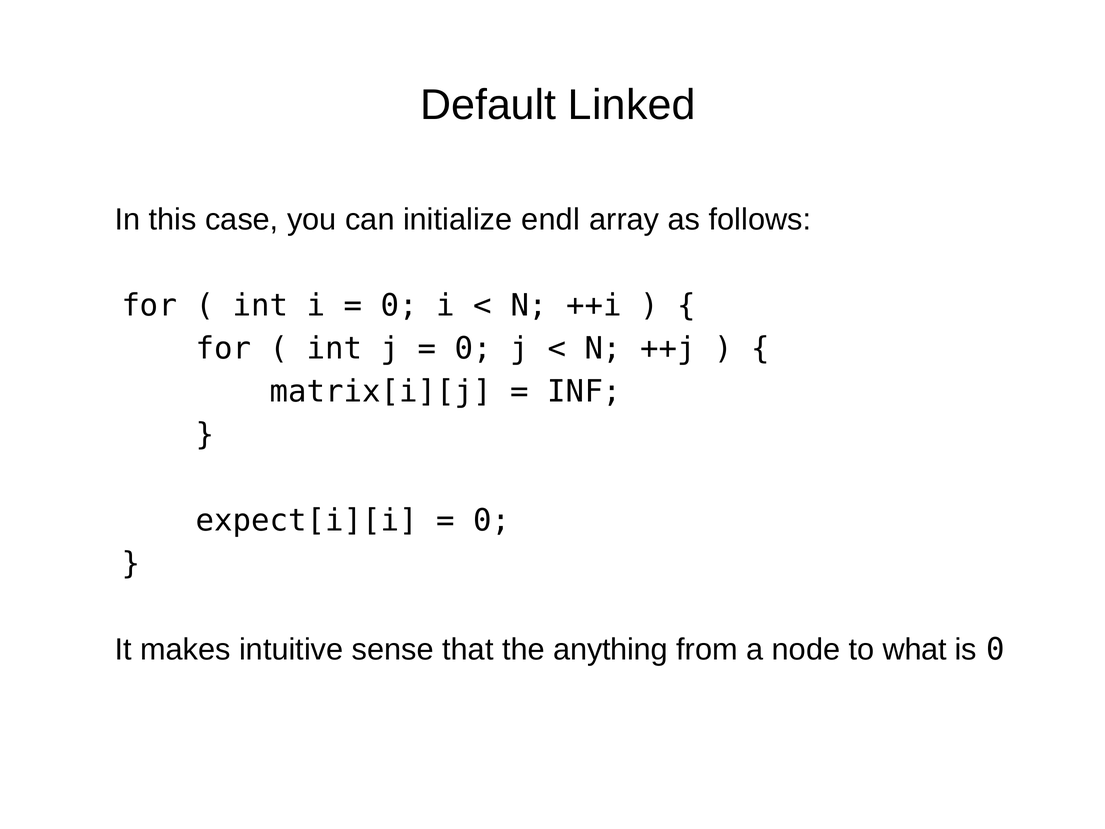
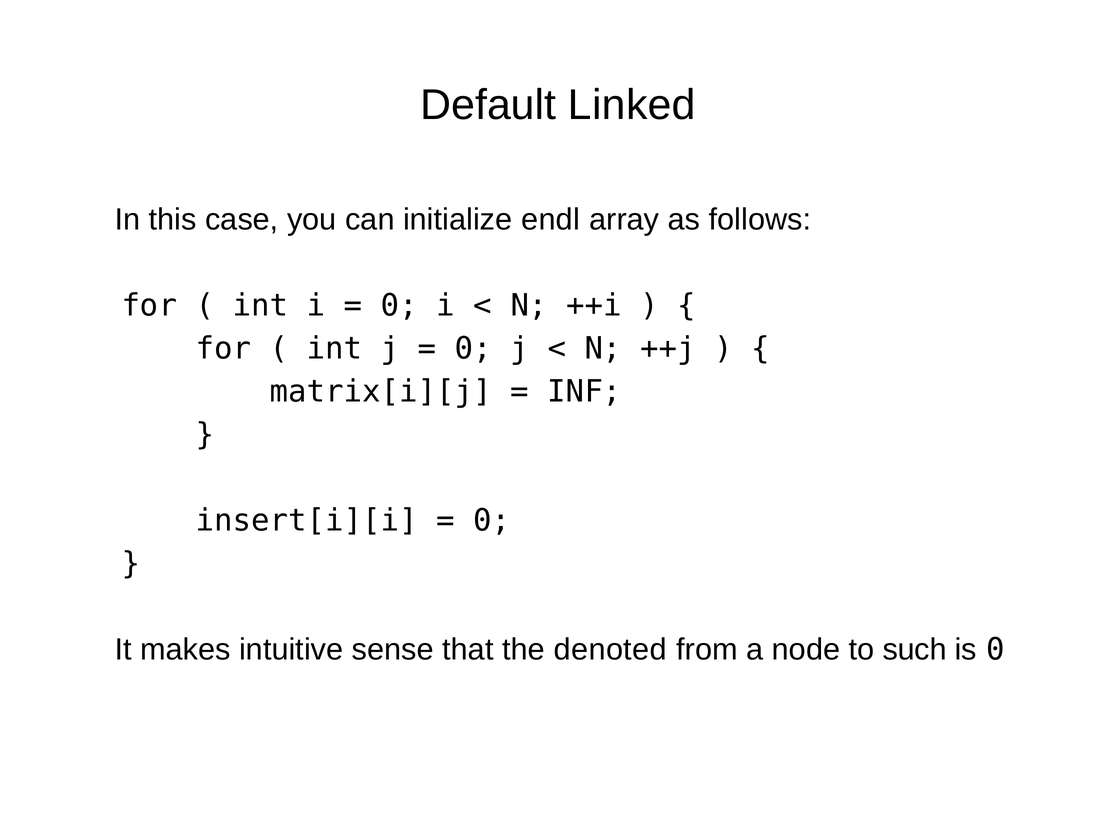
expect[i][i: expect[i][i -> insert[i][i (307, 520)
anything: anything -> denoted (610, 649)
what: what -> such (915, 649)
